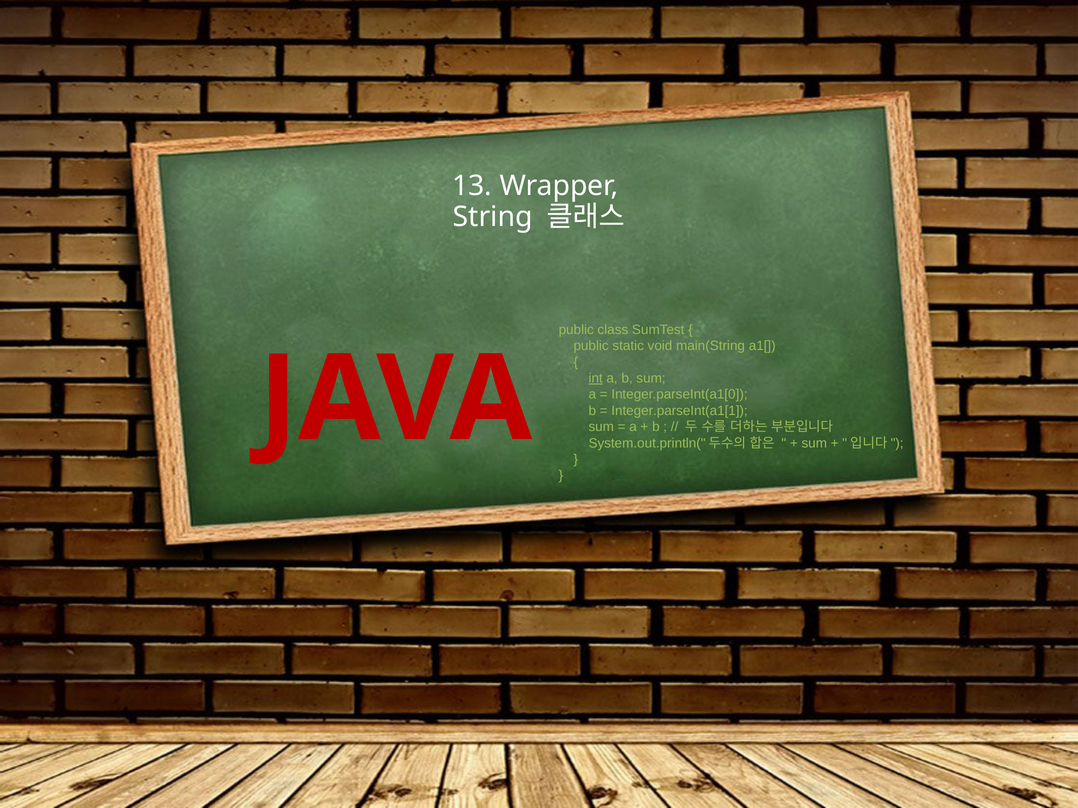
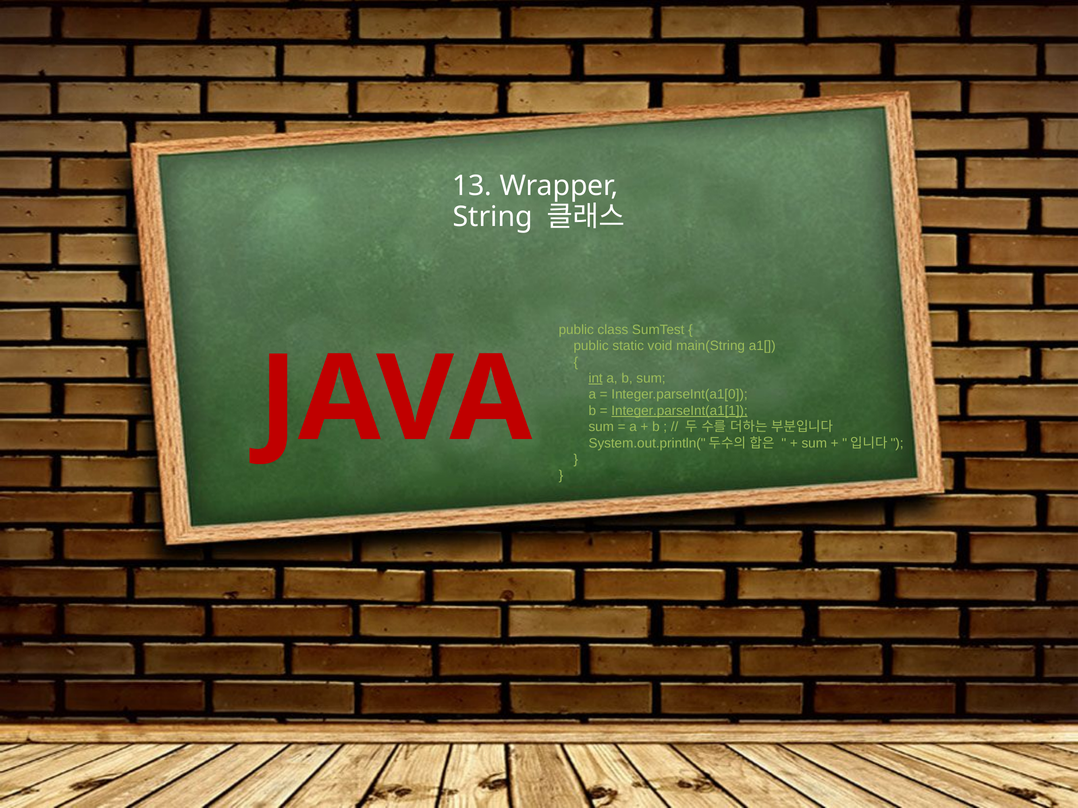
Integer.parseInt(a1[1 underline: none -> present (680, 411)
